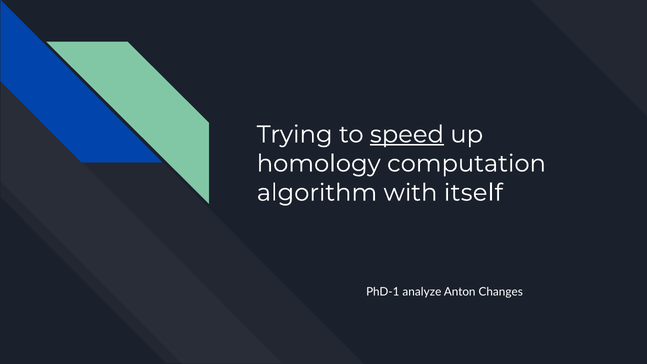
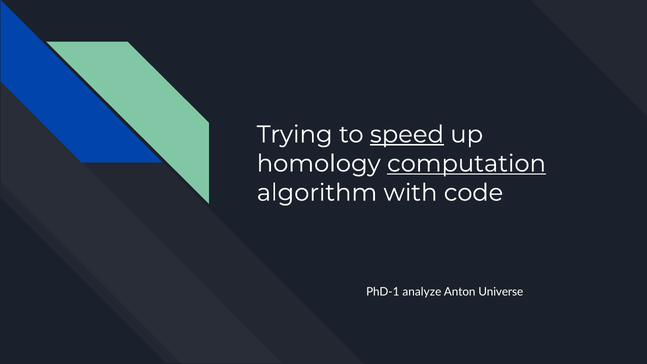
computation underline: none -> present (466, 164)
itself: itself -> code (473, 193)
Changes: Changes -> Universe (501, 292)
